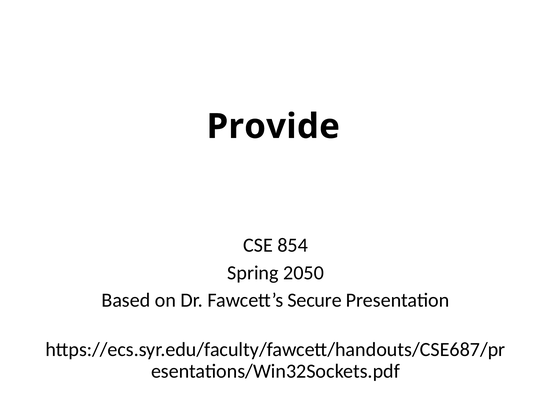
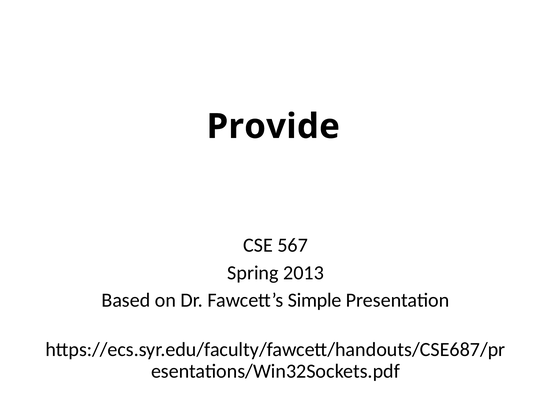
854: 854 -> 567 (293, 245)
2050: 2050 -> 2013 (304, 273)
Secure: Secure -> Simple (315, 300)
